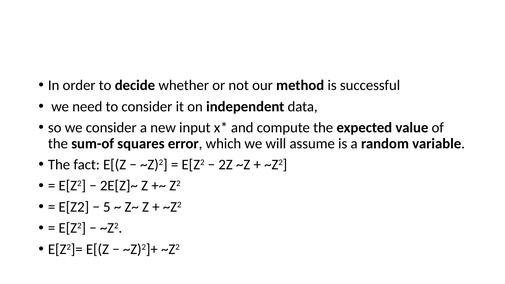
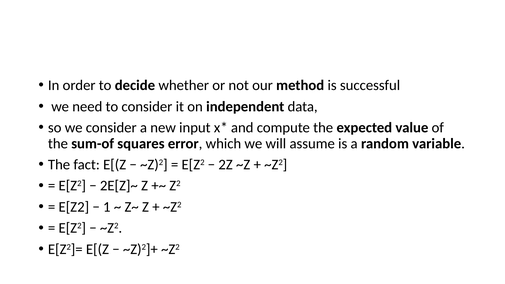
5: 5 -> 1 (107, 207)
